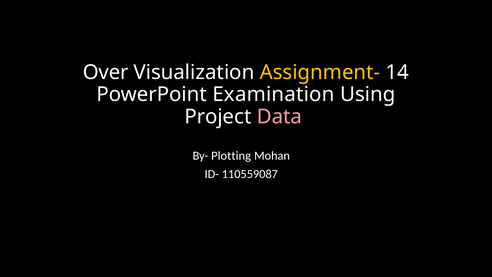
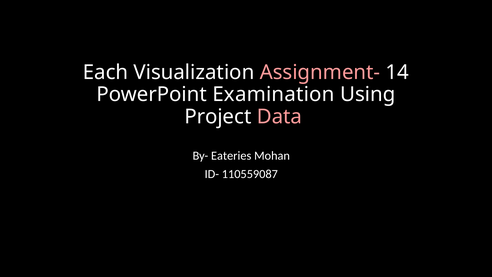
Over: Over -> Each (106, 72)
Assignment- colour: yellow -> pink (320, 72)
Plotting: Plotting -> Eateries (231, 156)
